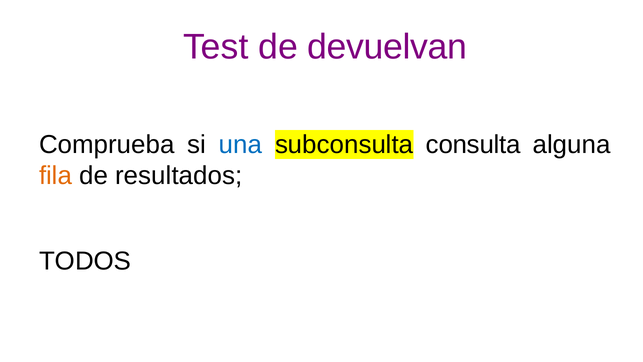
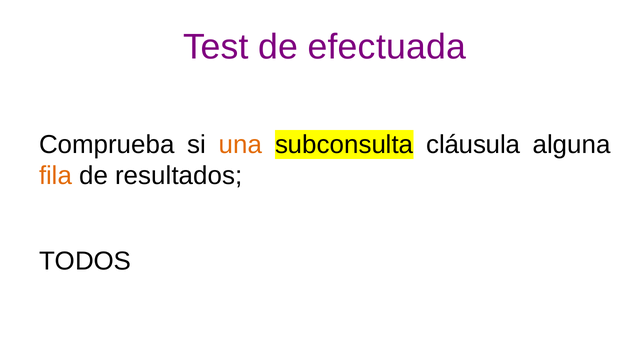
devuelvan: devuelvan -> efectuada (387, 47)
una colour: blue -> orange (240, 145)
consulta: consulta -> cláusula (473, 145)
